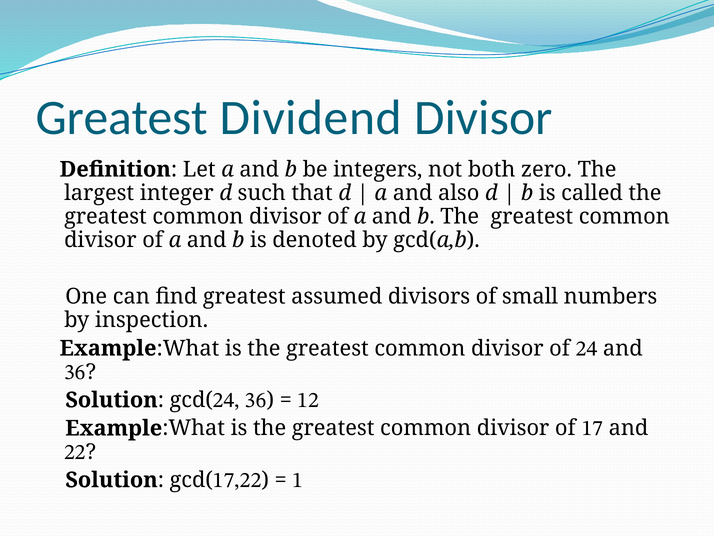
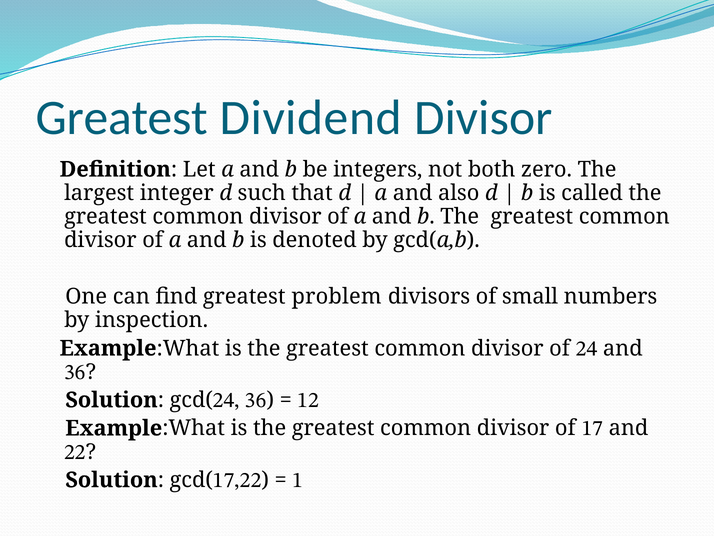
assumed: assumed -> problem (337, 296)
